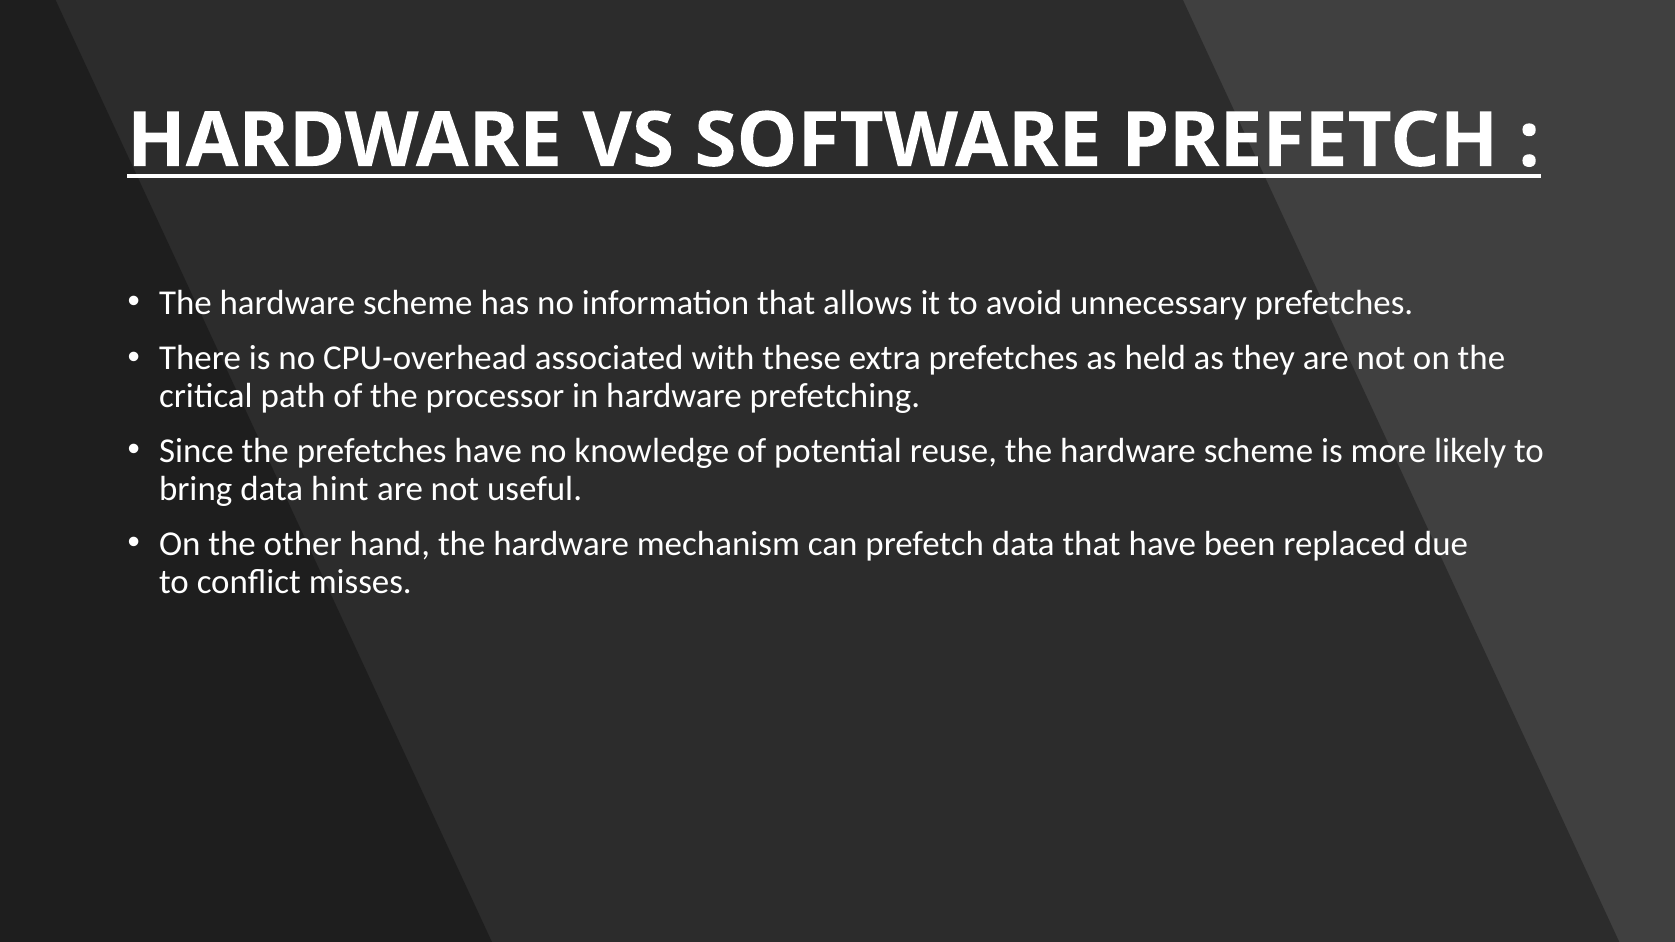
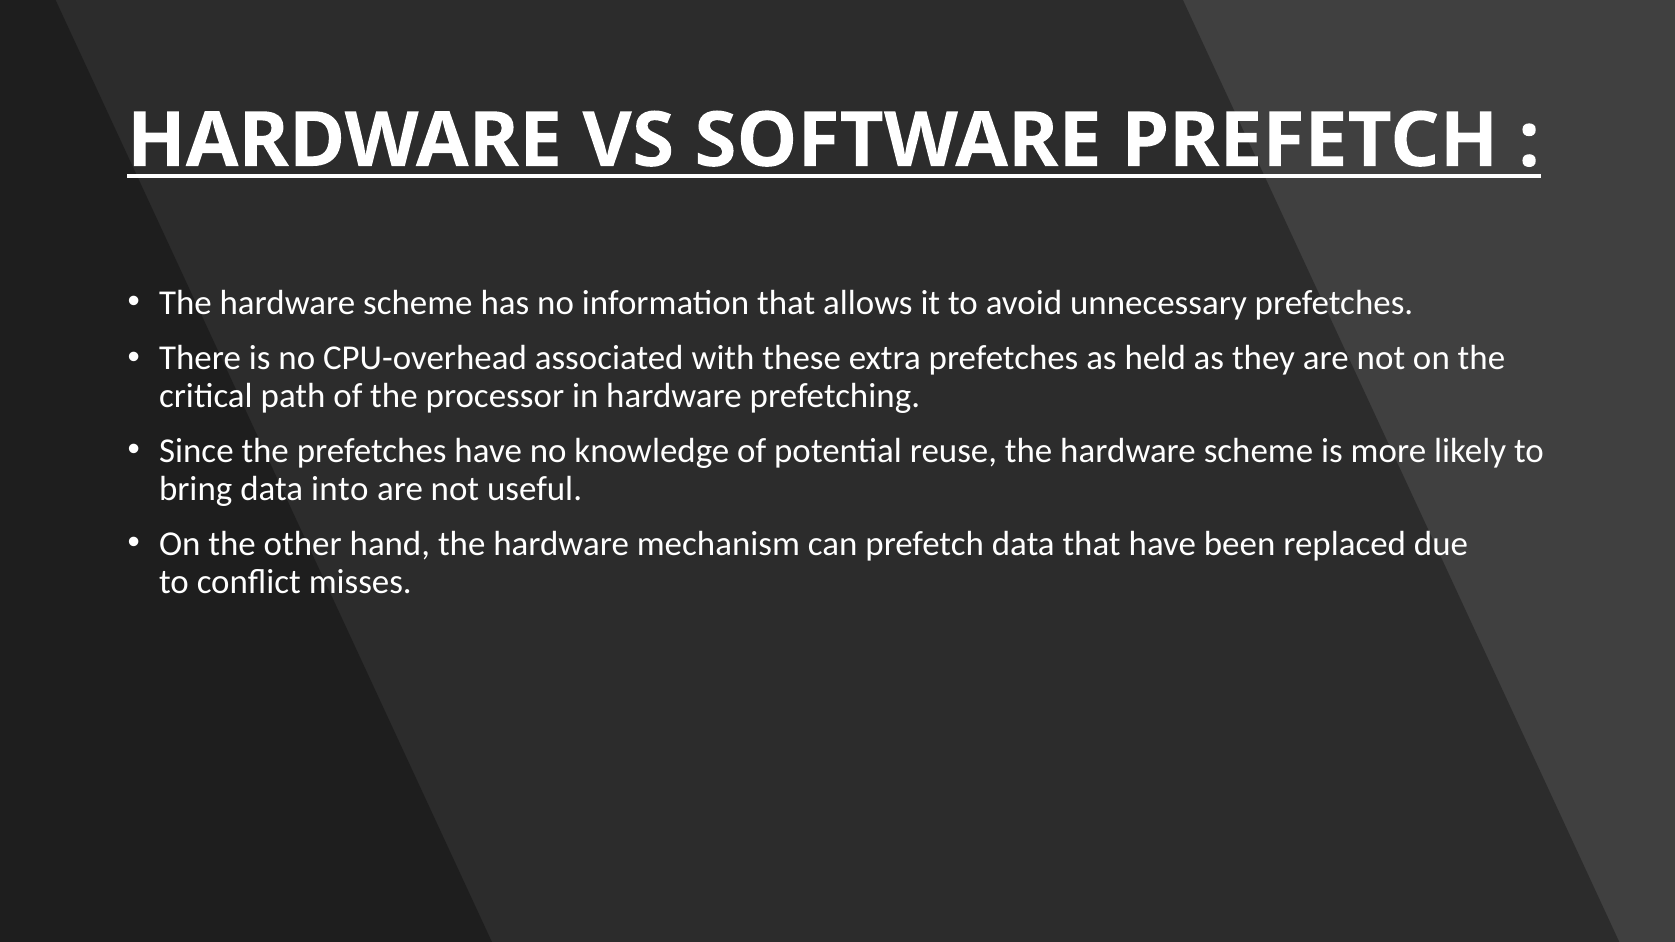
hint: hint -> into (340, 489)
